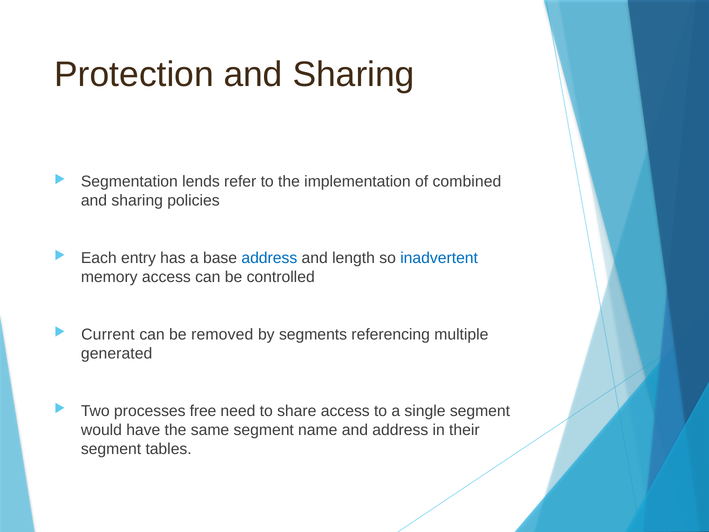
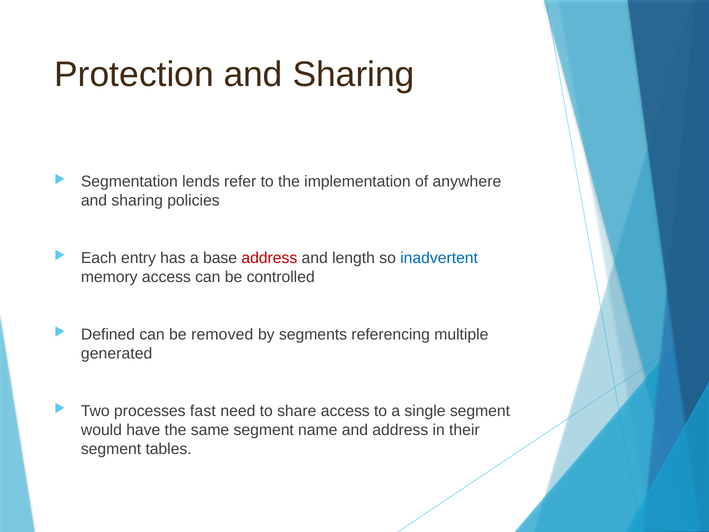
combined: combined -> anywhere (467, 182)
address colour: blue -> red (269, 258)
Current: Current -> Defined (108, 334)
free: free -> fast (203, 411)
